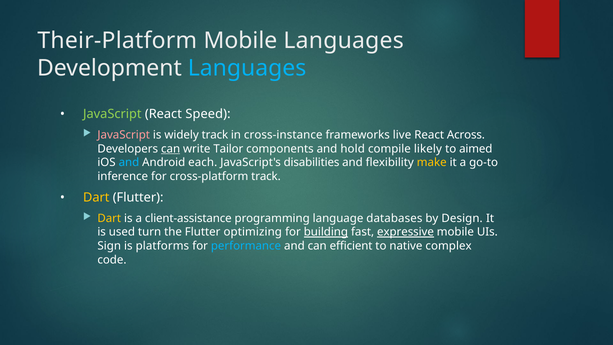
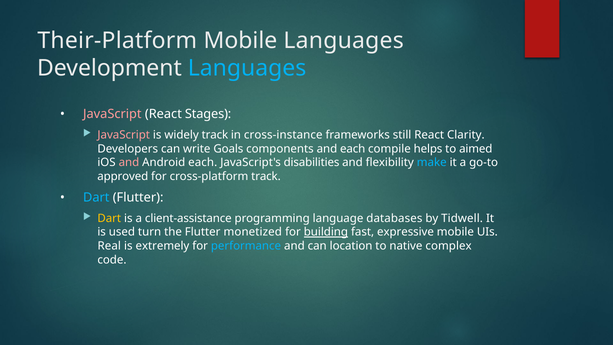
JavaScript colour: light green -> pink (112, 114)
Speed: Speed -> Stages (208, 114)
live: live -> still (402, 135)
Across: Across -> Clarity (466, 135)
can underline: present -> none (171, 149)
Tailor: Tailor -> Goals (228, 149)
and hold: hold -> each (353, 149)
likely: likely -> helps (428, 149)
and colour: light blue -> pink (129, 163)
make colour: yellow -> light blue (432, 163)
inference: inference -> approved (123, 176)
Dart colour: yellow -> light blue (96, 197)
Design: Design -> Tidwell (462, 218)
optimizing: optimizing -> monetized (253, 232)
expressive underline: present -> none (405, 232)
Sign: Sign -> Real (109, 246)
platforms: platforms -> extremely (162, 246)
efficient: efficient -> location (351, 246)
